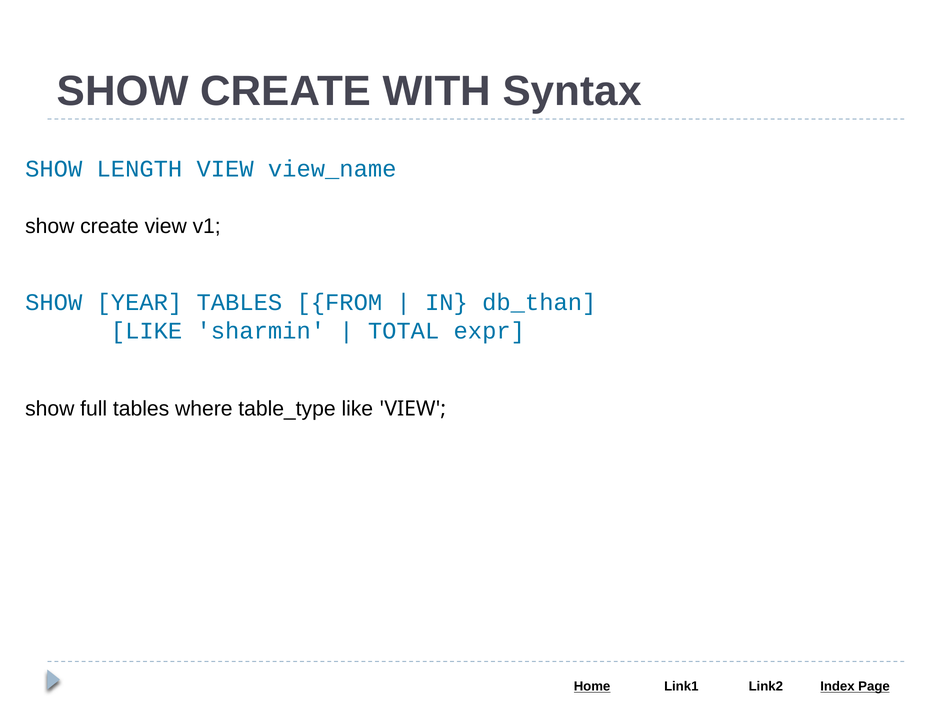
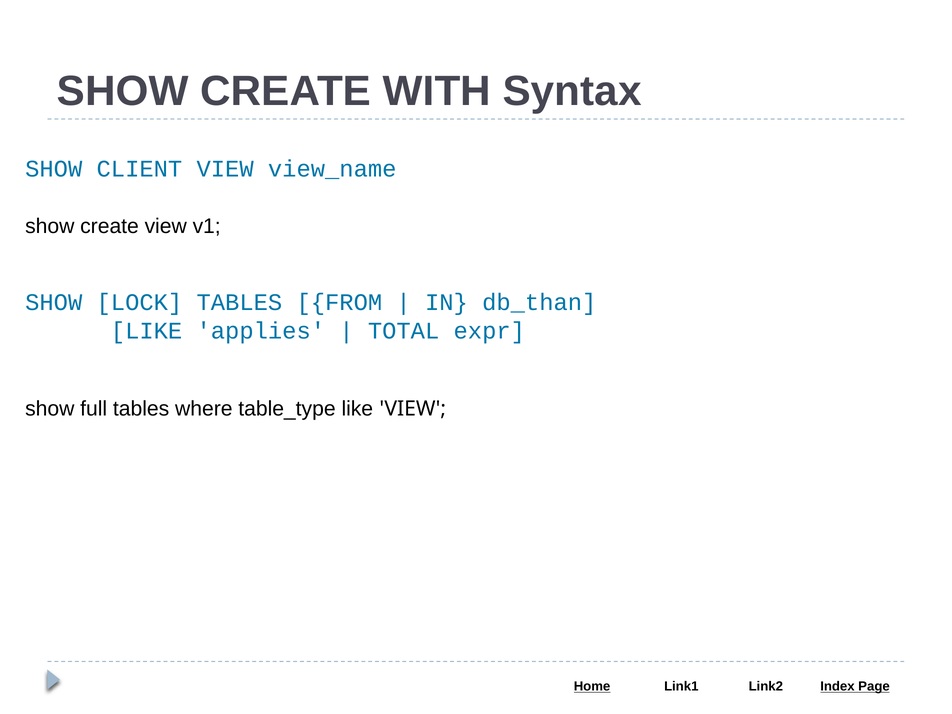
LENGTH: LENGTH -> CLIENT (139, 169)
YEAR: YEAR -> LOCK (139, 302)
sharmin: sharmin -> applies (261, 331)
